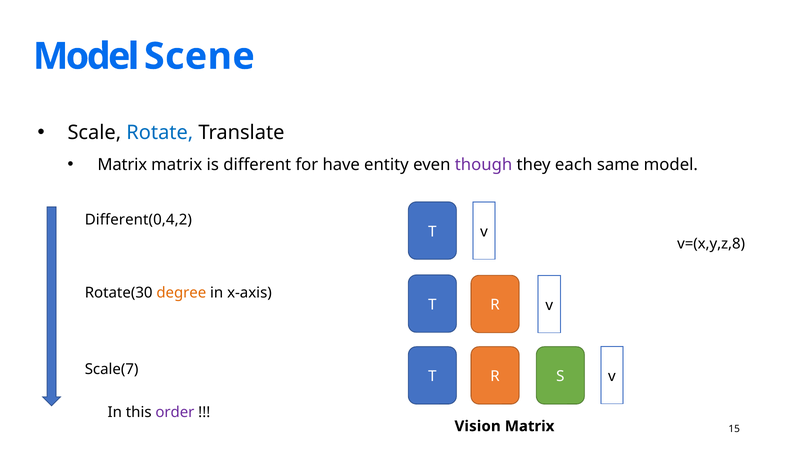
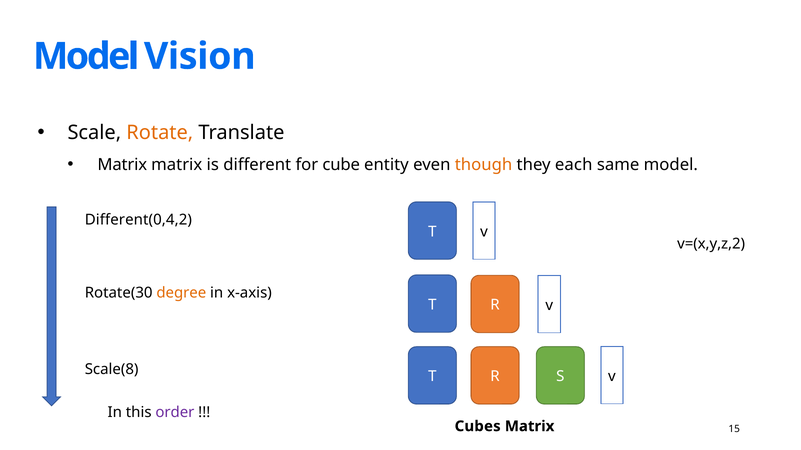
Scene: Scene -> Vision (200, 56)
Rotate colour: blue -> orange (160, 133)
have: have -> cube (341, 165)
though colour: purple -> orange (484, 165)
v=(x,y,z,8: v=(x,y,z,8 -> v=(x,y,z,2 (711, 244)
Scale(7: Scale(7 -> Scale(8 (112, 370)
Vision: Vision -> Cubes (478, 427)
